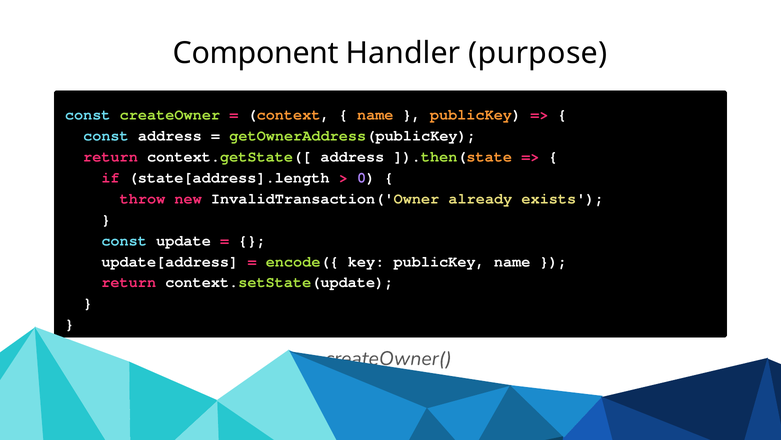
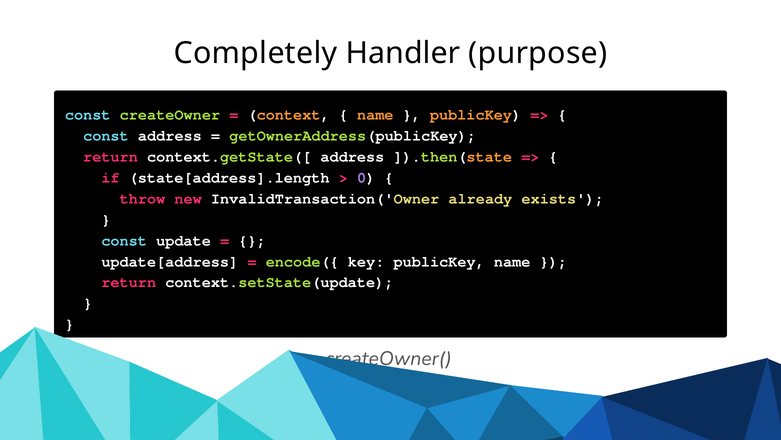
Component: Component -> Completely (255, 53)
